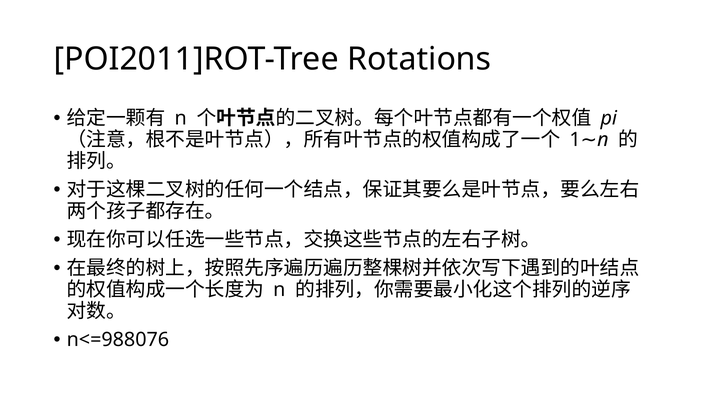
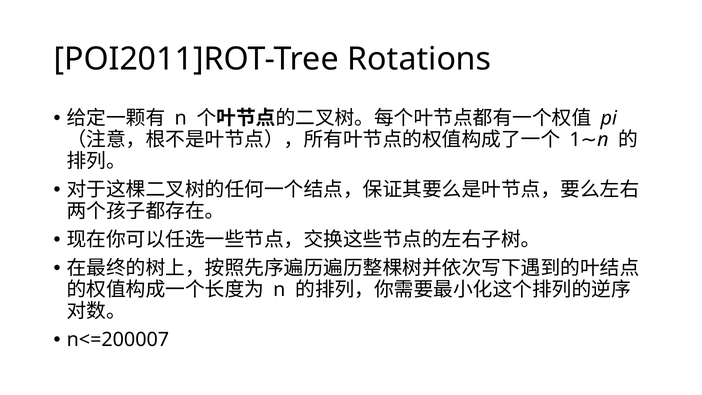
n<=988076: n<=988076 -> n<=200007 (118, 340)
